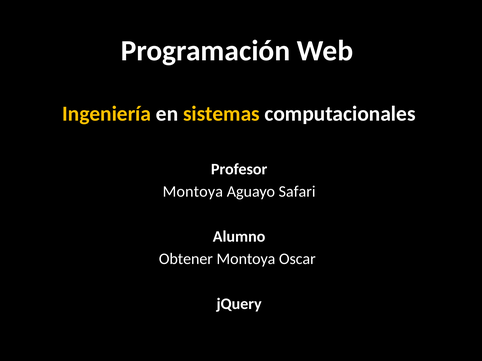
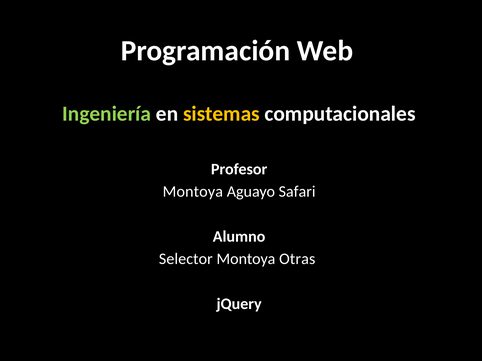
Ingeniería colour: yellow -> light green (107, 114)
Obtener: Obtener -> Selector (186, 259)
Oscar: Oscar -> Otras (297, 259)
